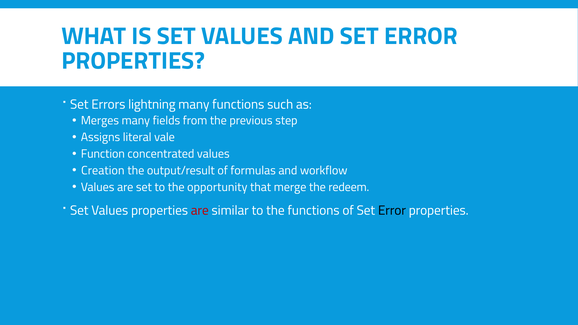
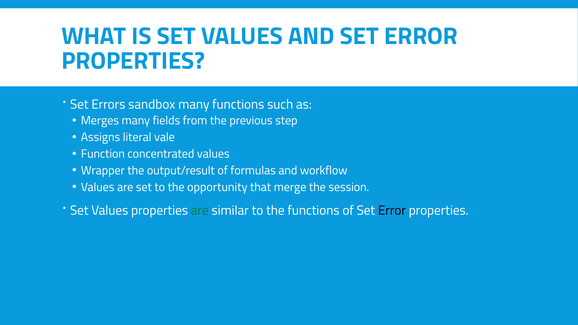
lightning: lightning -> sandbox (152, 105)
Creation: Creation -> Wrapper (103, 171)
redeem: redeem -> session (349, 187)
are colour: red -> green (200, 210)
